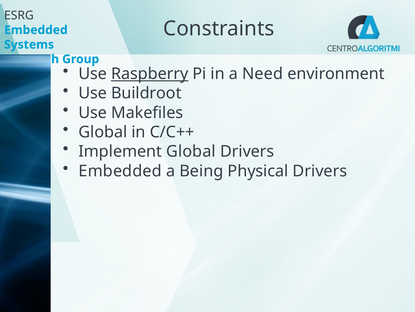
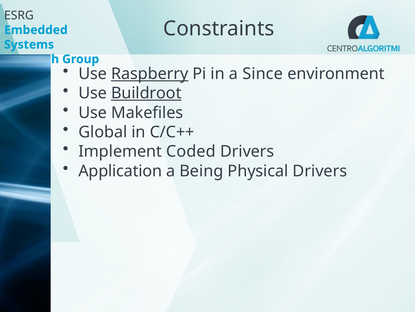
Need: Need -> Since (263, 74)
Buildroot underline: none -> present (146, 93)
Implement Global: Global -> Coded (191, 151)
Embedded: Embedded -> Application (120, 171)
